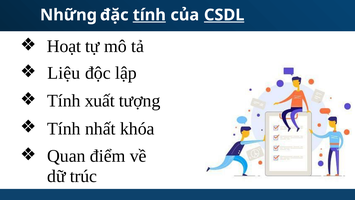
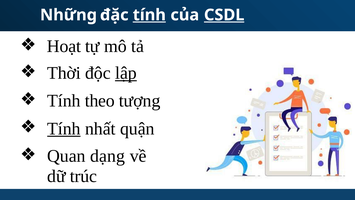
Liệu: Liệu -> Thời (64, 73)
lập underline: none -> present (126, 73)
xuất: xuất -> theo (100, 101)
Tính underline: none -> present (64, 128)
khóa: khóa -> quận (137, 128)
điểm: điểm -> dạng (108, 156)
